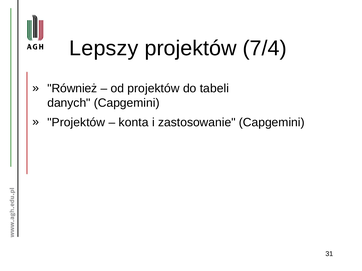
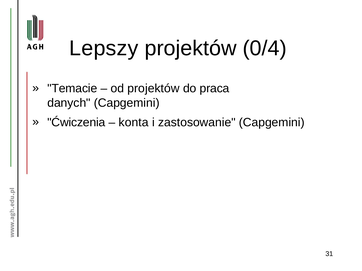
7/4: 7/4 -> 0/4 (265, 48)
Również: Również -> Temacie (72, 89)
tabeli: tabeli -> praca (215, 89)
Projektów: Projektów -> Ćwiczenia (76, 123)
